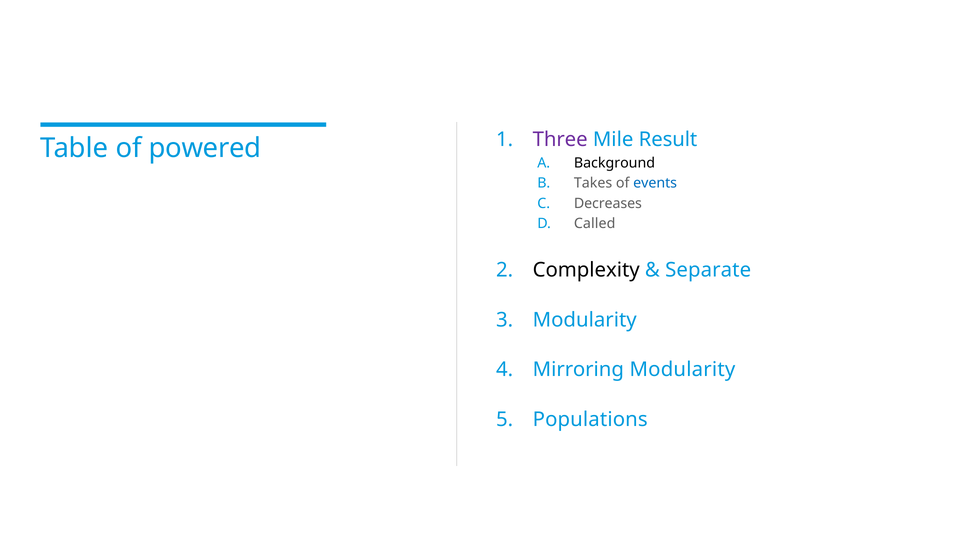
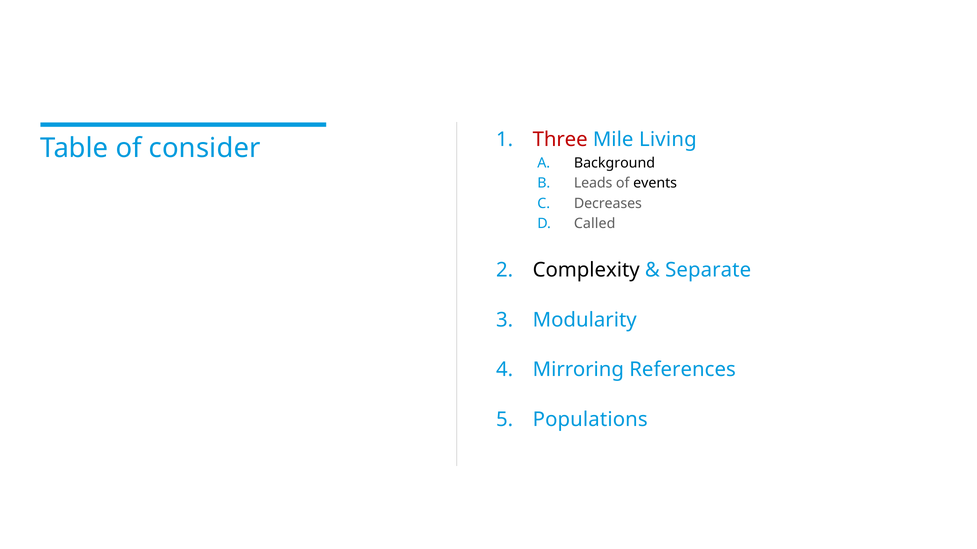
powered: powered -> consider (205, 148)
Three colour: purple -> red (560, 140)
Result: Result -> Living (668, 140)
Takes: Takes -> Leads (593, 183)
events colour: blue -> black (655, 183)
Mirroring Modularity: Modularity -> References (683, 370)
